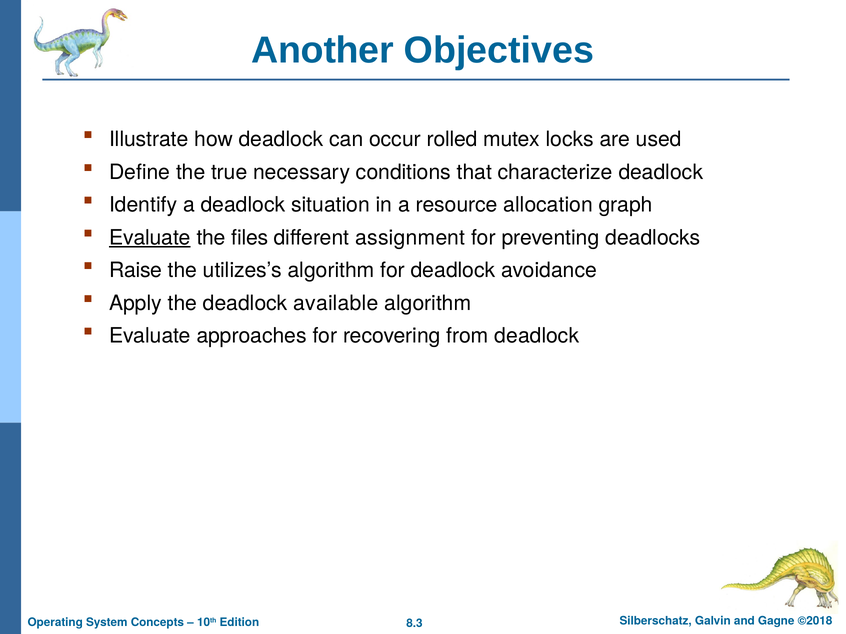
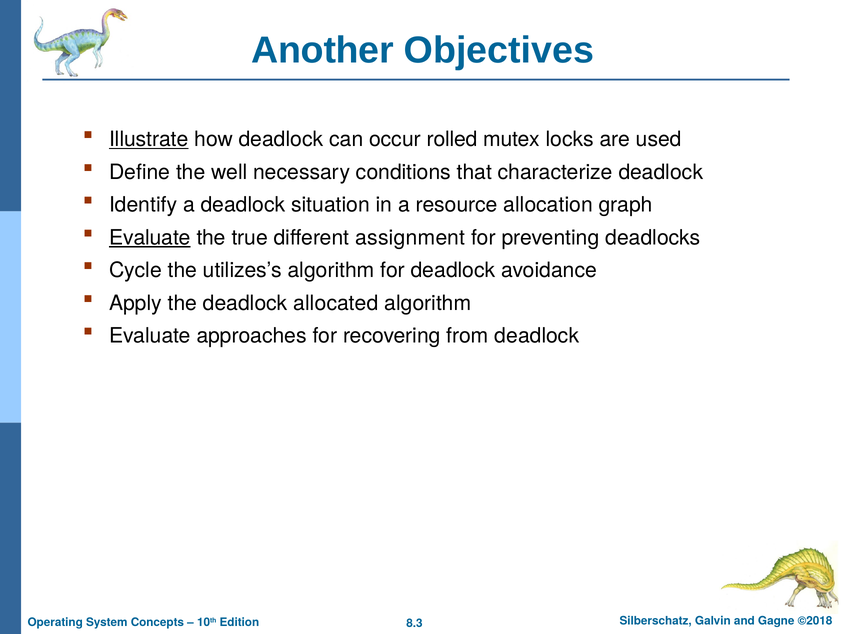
Illustrate underline: none -> present (149, 139)
true: true -> well (229, 172)
files: files -> true (250, 238)
Raise: Raise -> Cycle (136, 271)
available: available -> allocated (336, 303)
